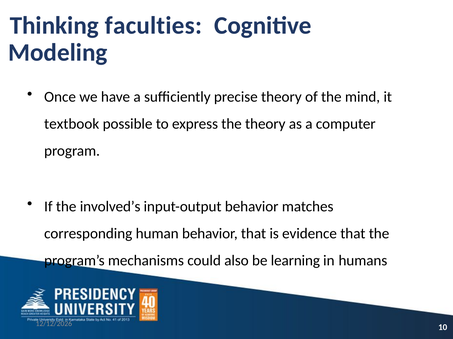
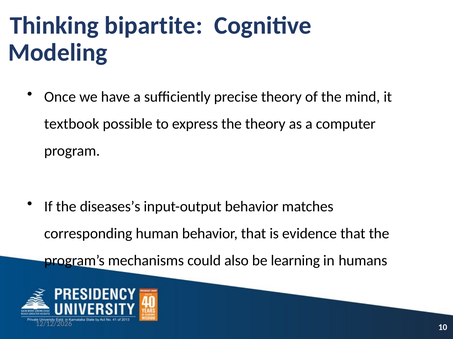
faculties: faculties -> bipartite (154, 26)
involved’s: involved’s -> diseases’s (110, 207)
